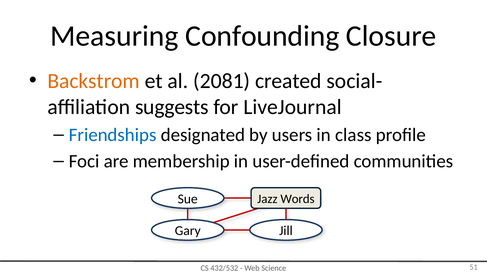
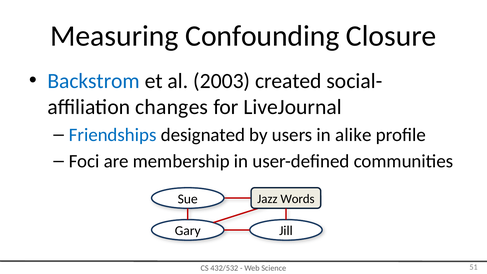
Backstrom colour: orange -> blue (94, 81)
2081: 2081 -> 2003 (222, 81)
suggests: suggests -> changes (172, 107)
class: class -> alike (353, 135)
